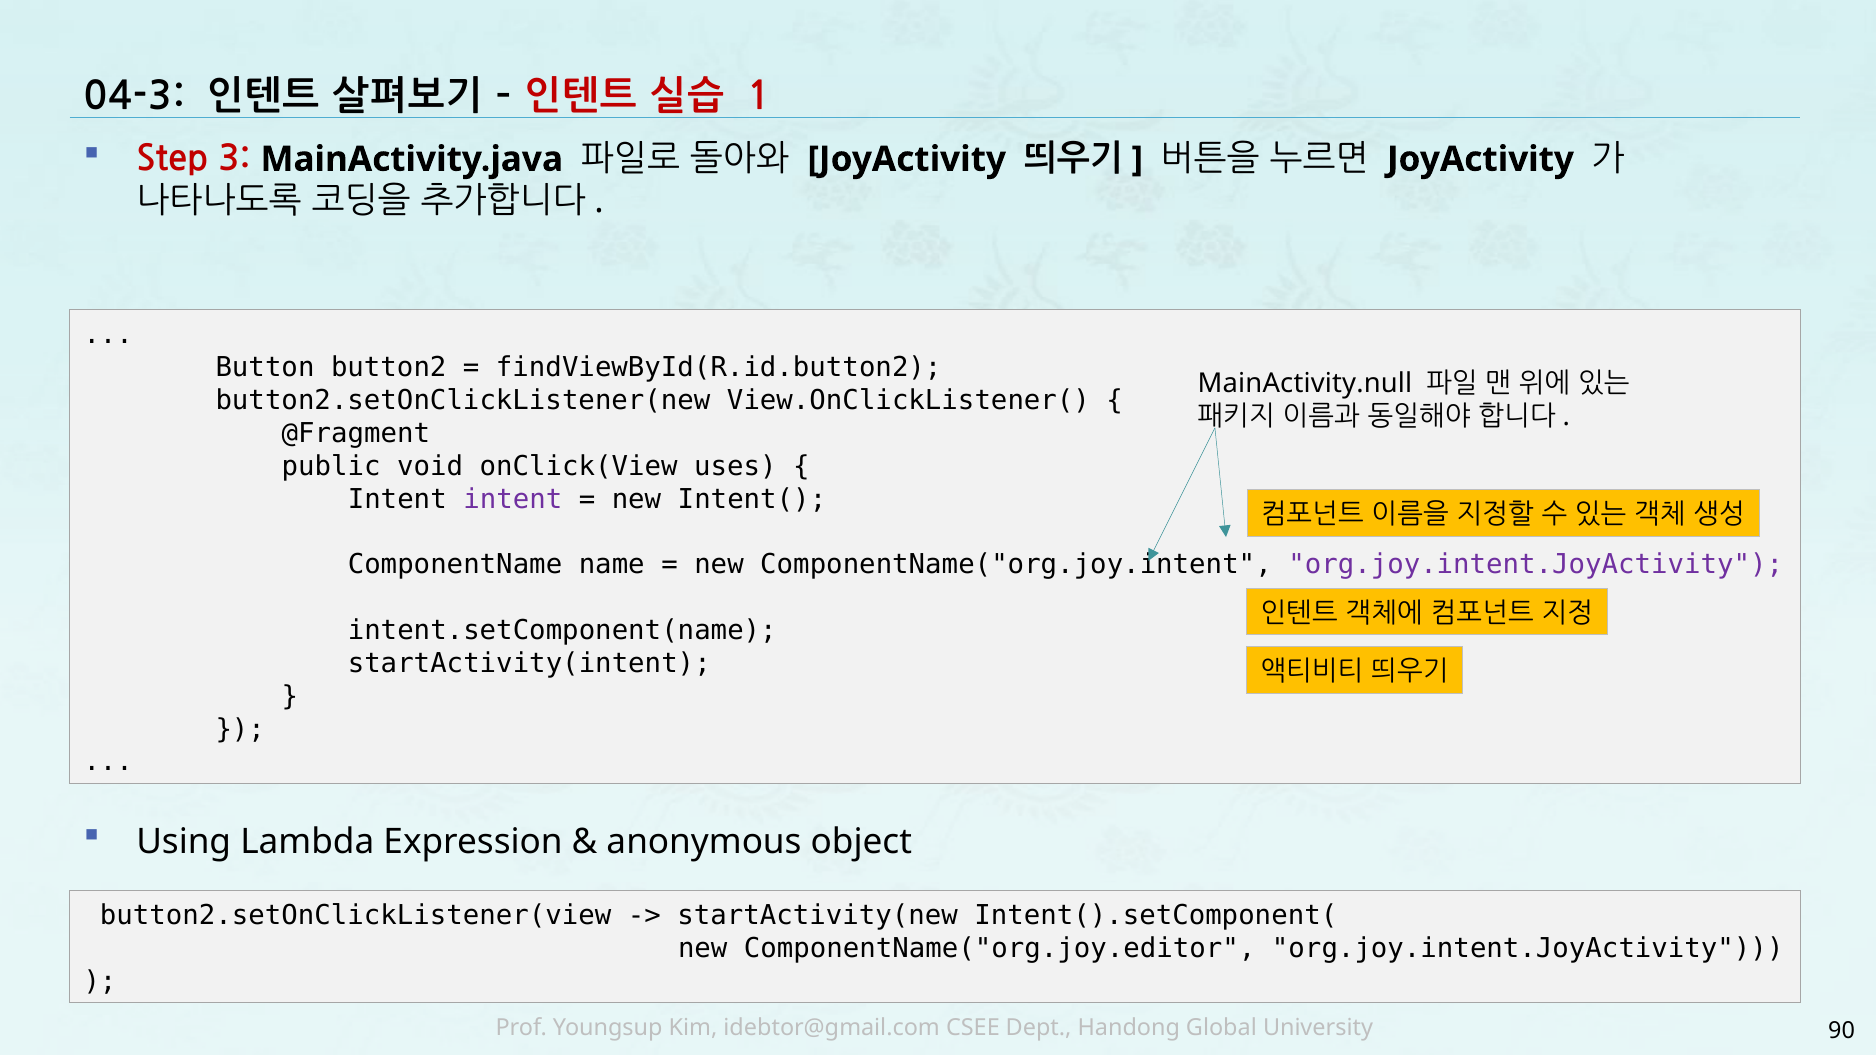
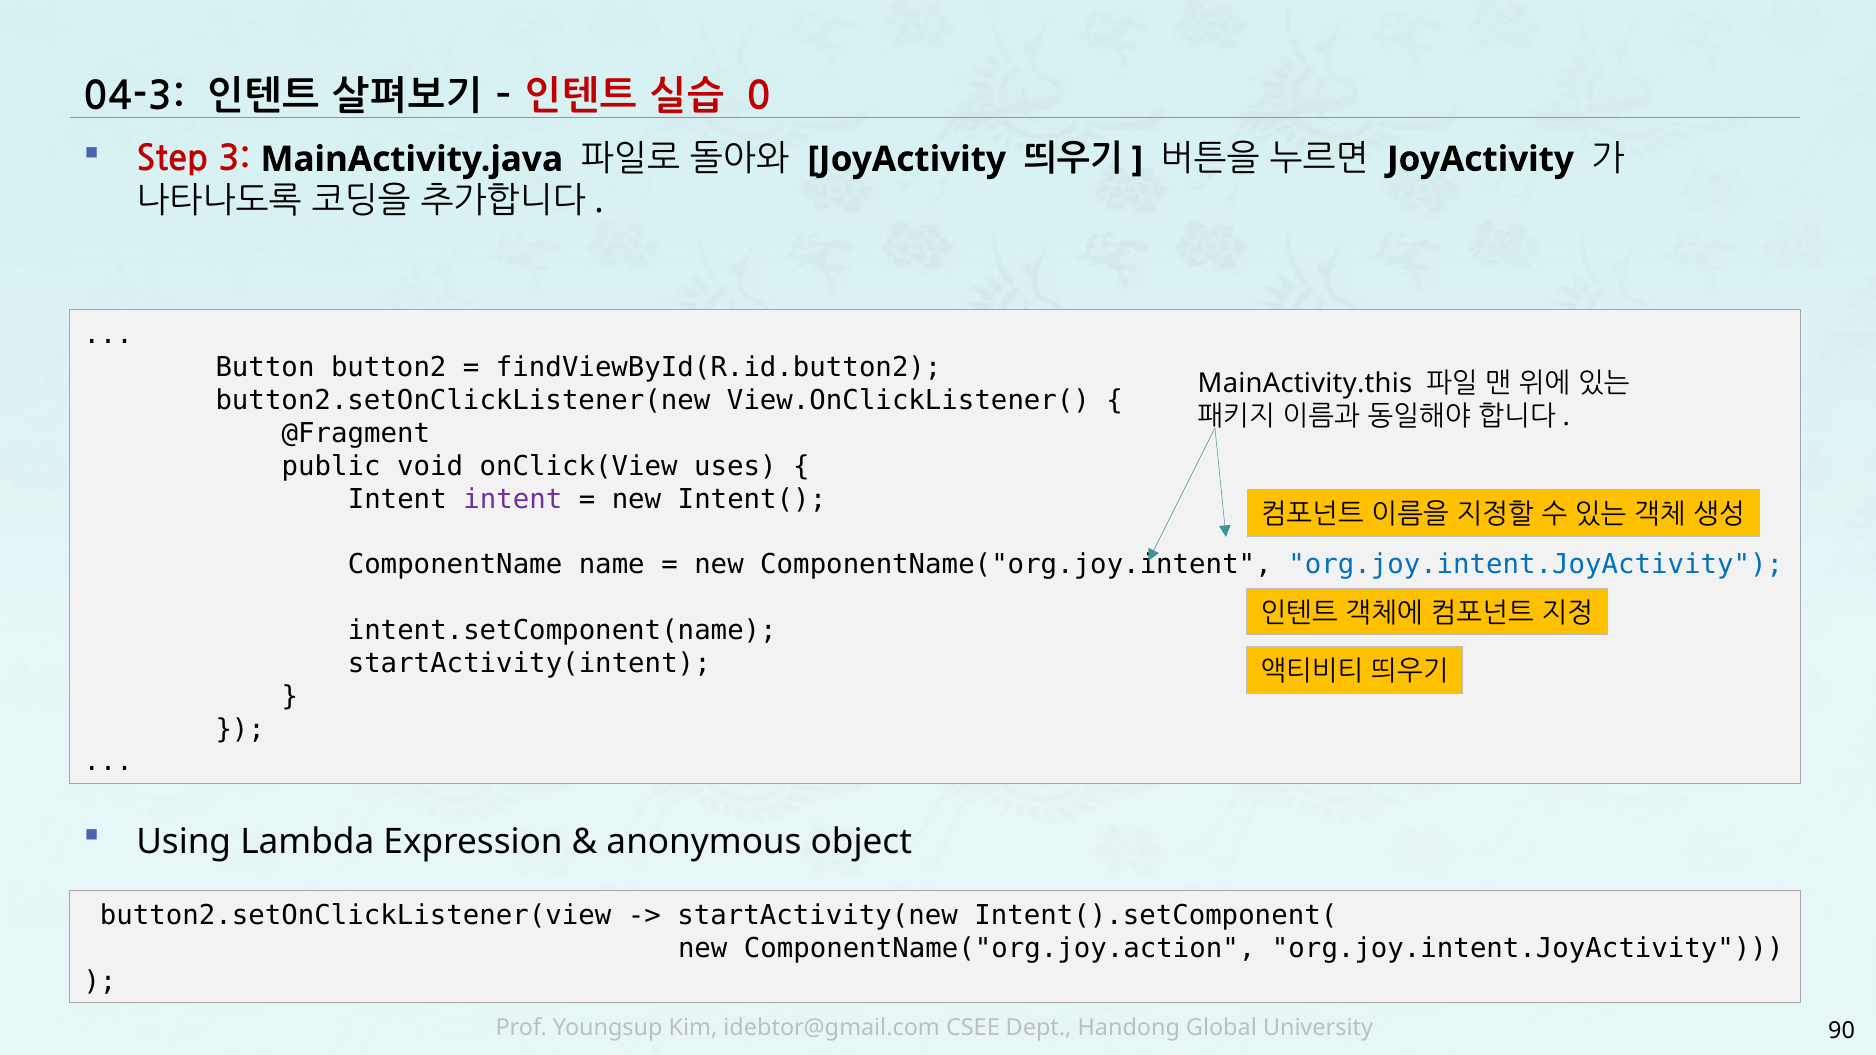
1: 1 -> 0 (759, 96)
MainActivity.null: MainActivity.null -> MainActivity.this (1305, 383)
org.joy.intent.JoyActivity colour: purple -> blue (1536, 565)
ComponentName("org.joy.editor: ComponentName("org.joy.editor -> ComponentName("org.joy.action (1000, 948)
